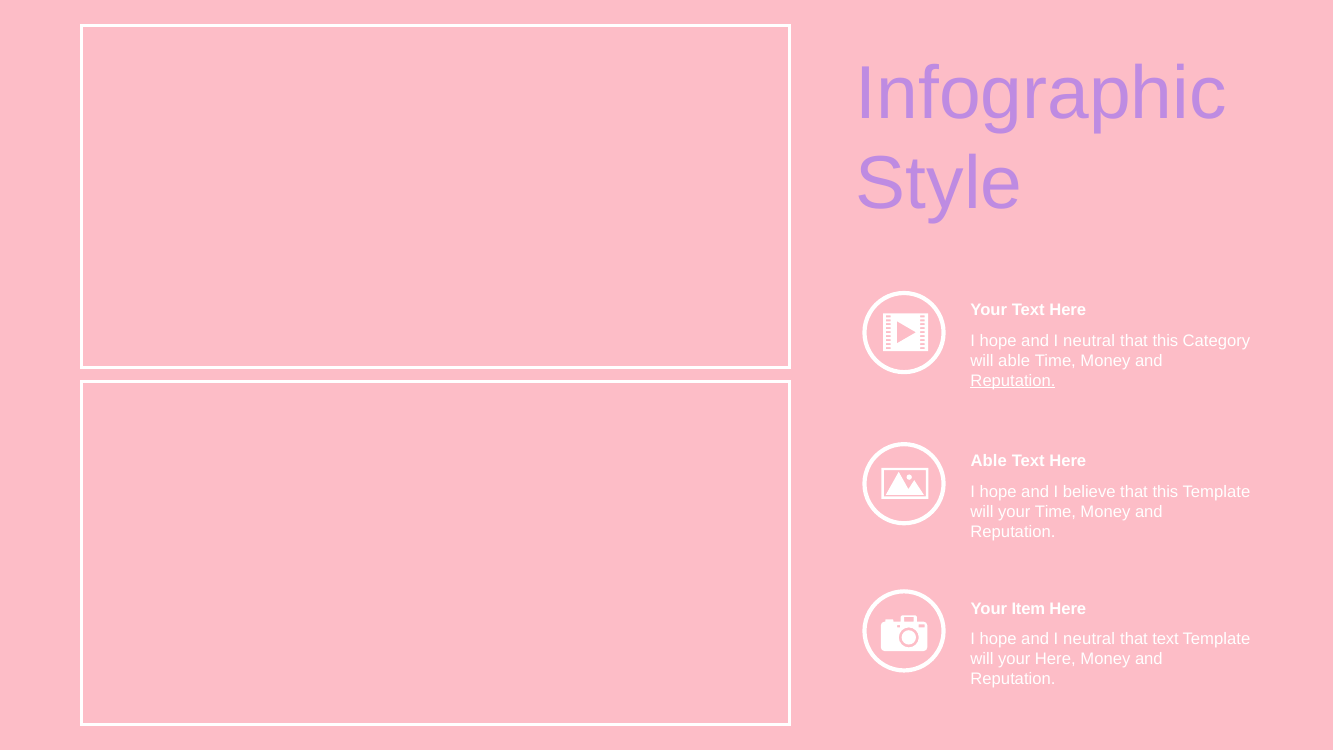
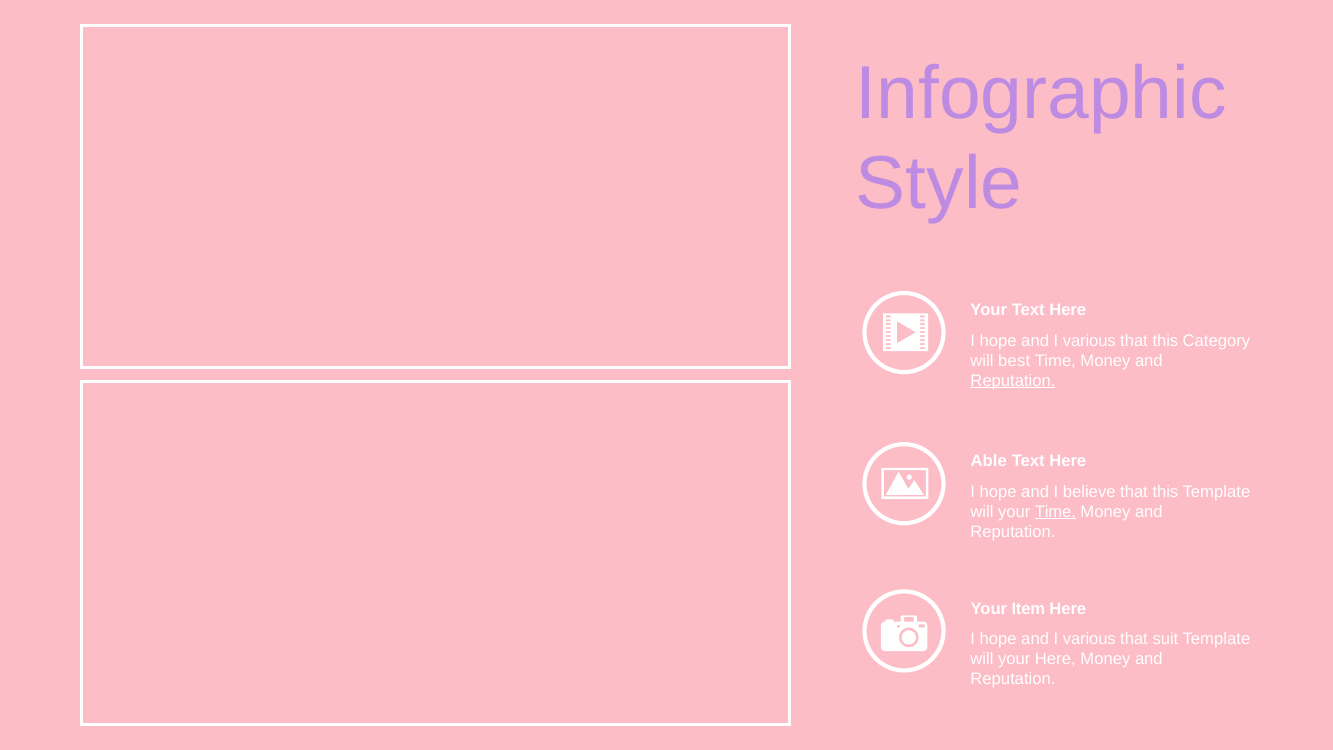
neutral: neutral -> various (1089, 340)
will able: able -> best (1014, 360)
Time underline: none -> present (1055, 512)
neutral: neutral -> various (1089, 639)
that text: text -> suit (1165, 639)
